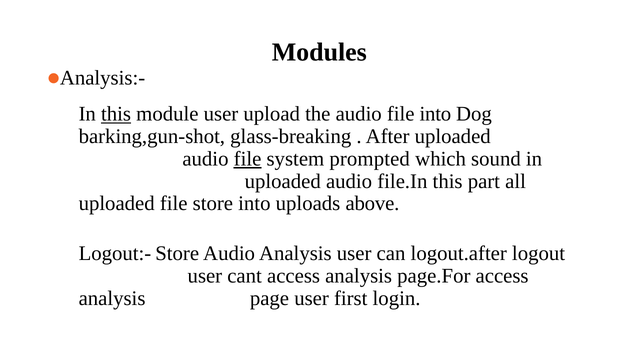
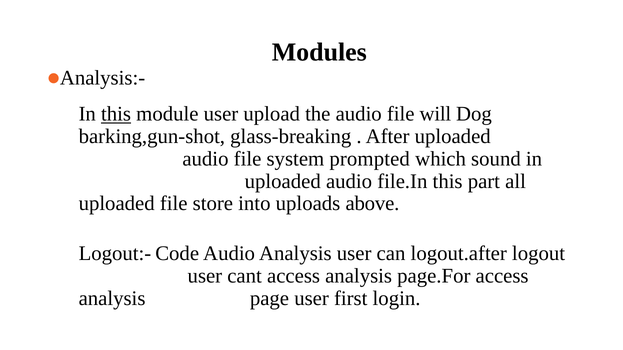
file into: into -> will (435, 114)
file underline: present -> none (248, 159)
Logout:- Store: Store -> Code (177, 254)
